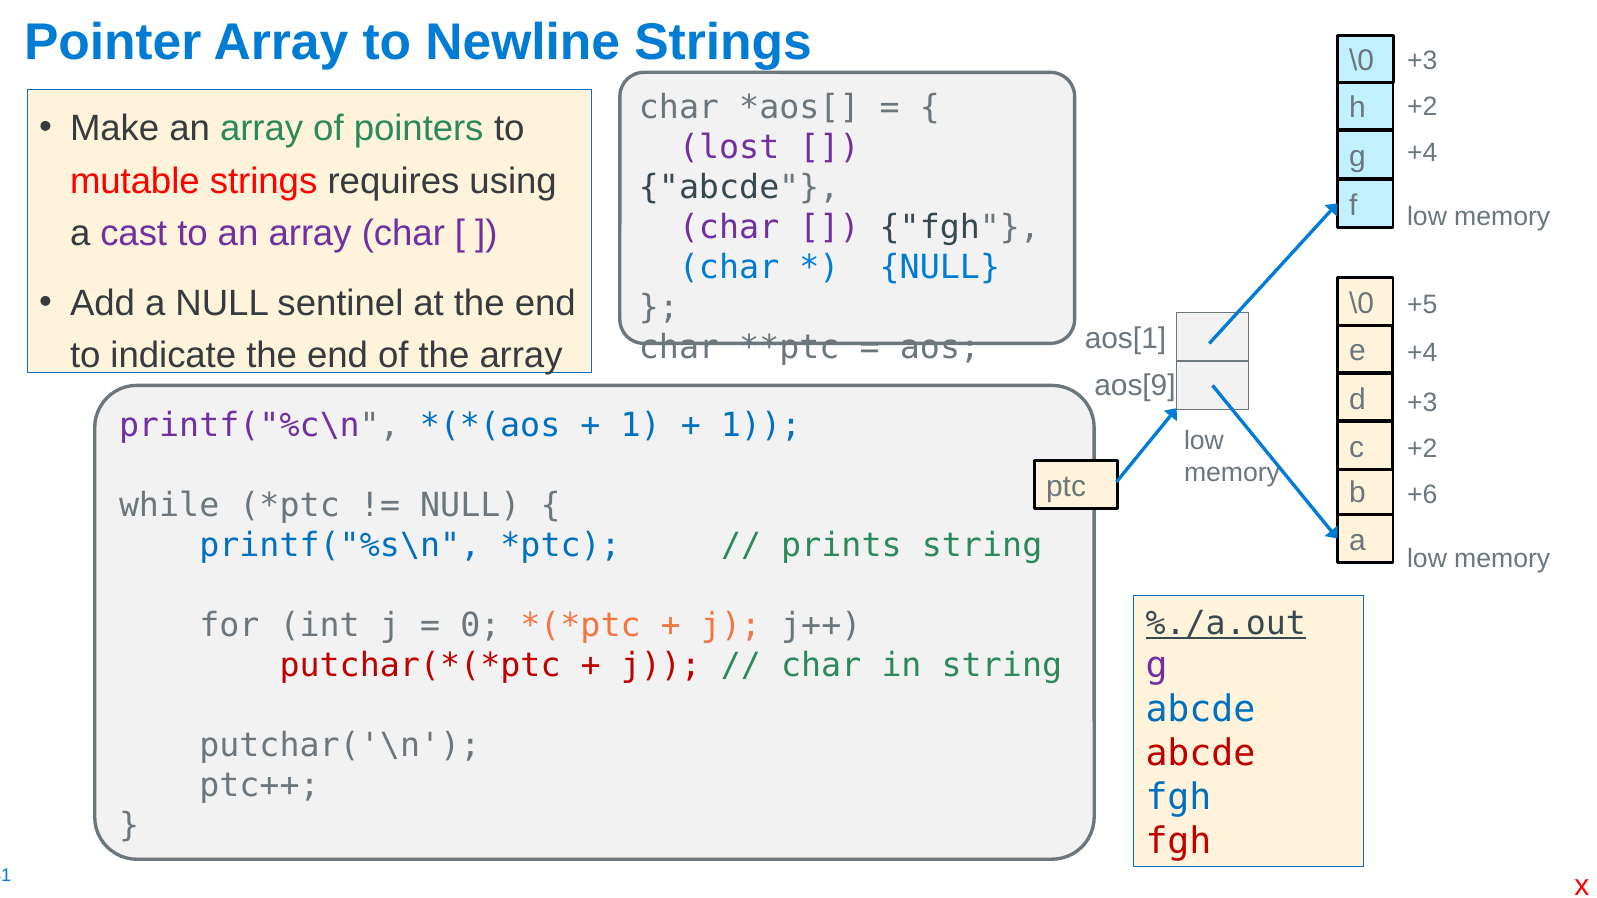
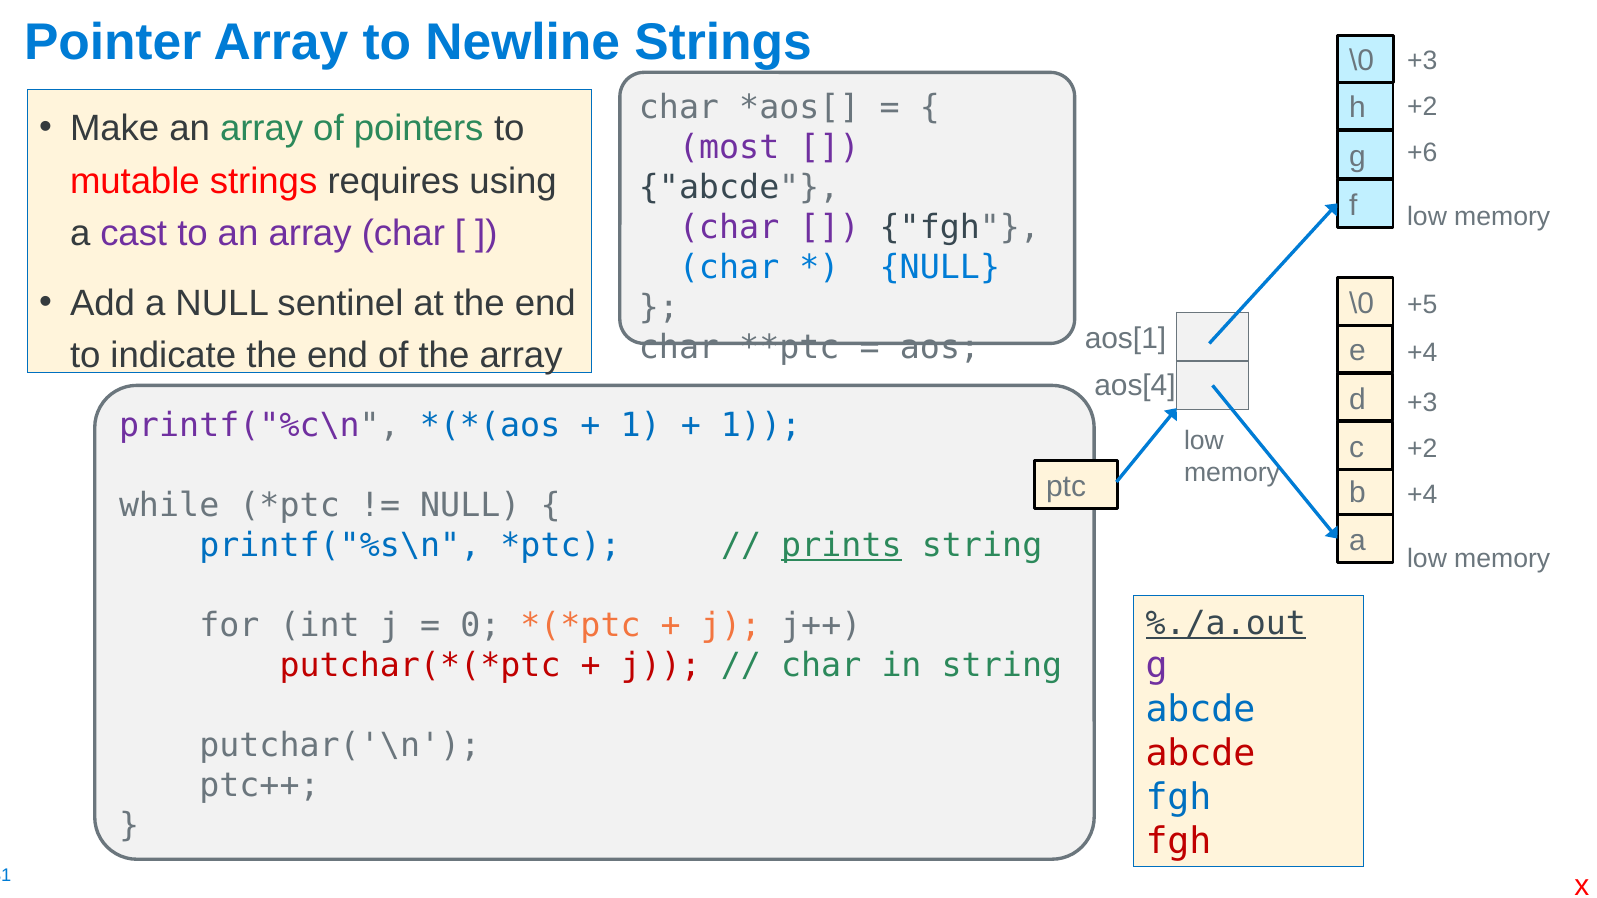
lost: lost -> most (729, 148)
+4: +4 -> +6 (1422, 153)
aos[9: aos[9 -> aos[4 (1135, 386)
+6: +6 -> +4 (1422, 495)
prints underline: none -> present (841, 546)
